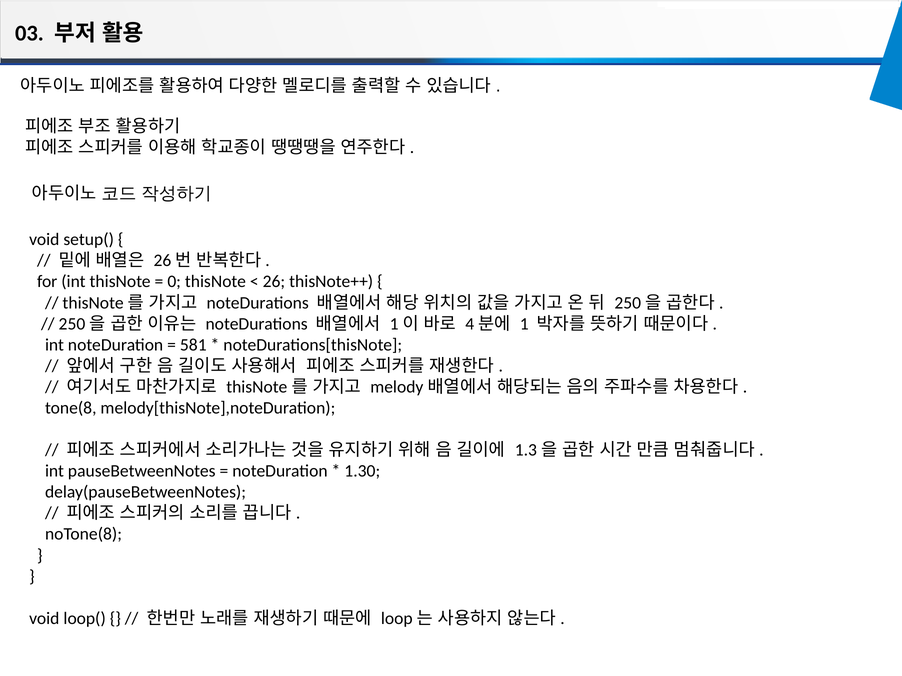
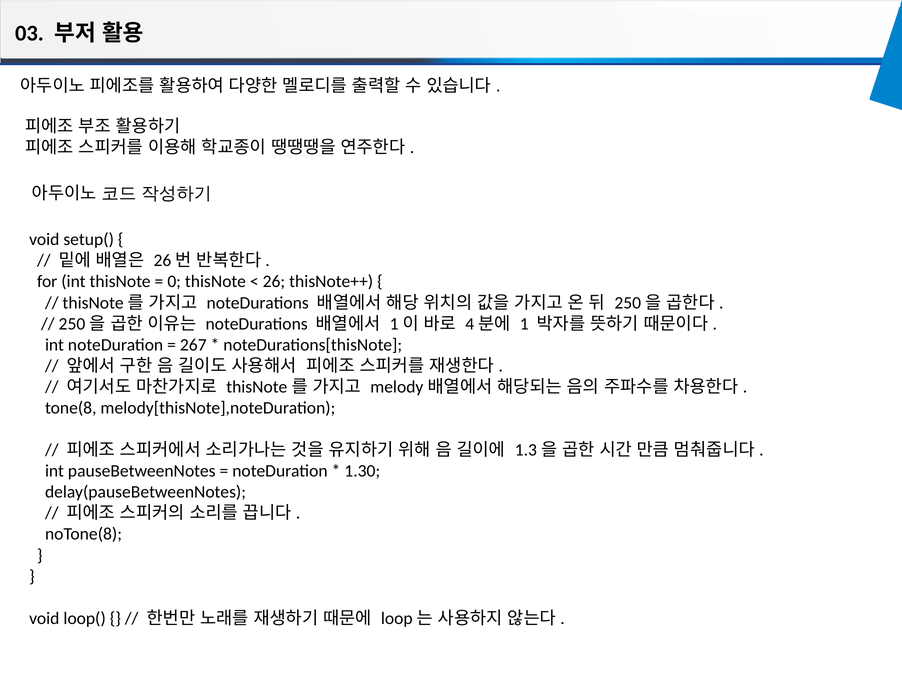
581: 581 -> 267 (193, 345)
